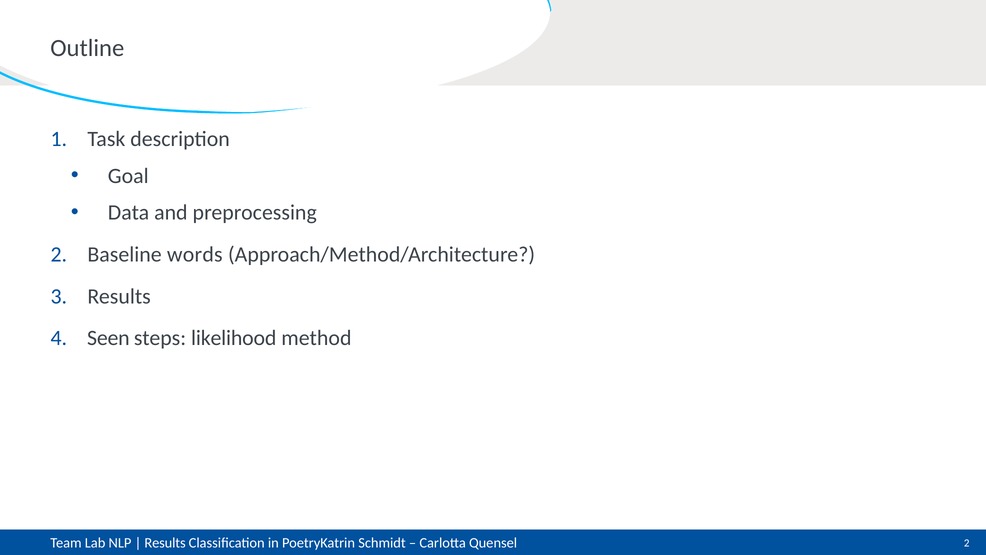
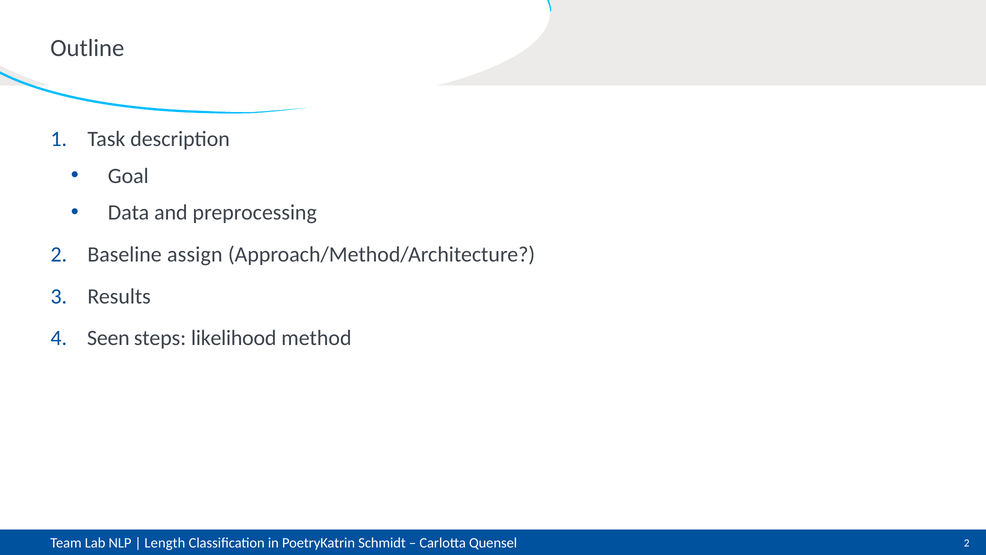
words: words -> assign (195, 254)
Results: Results -> Length (165, 543)
